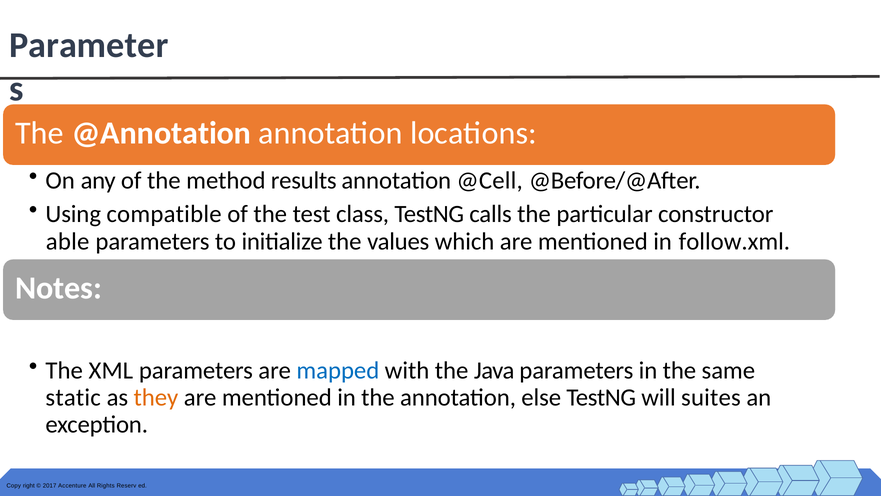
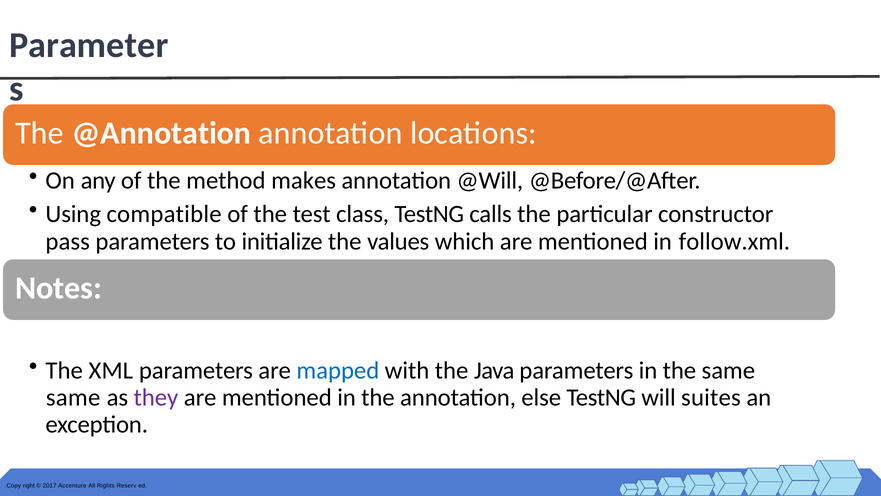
results: results -> makes (304, 180)
@Cell: @Cell -> @Will (490, 180)
able: able -> pass (68, 242)
static: static -> same (73, 397)
they colour: orange -> purple (156, 397)
